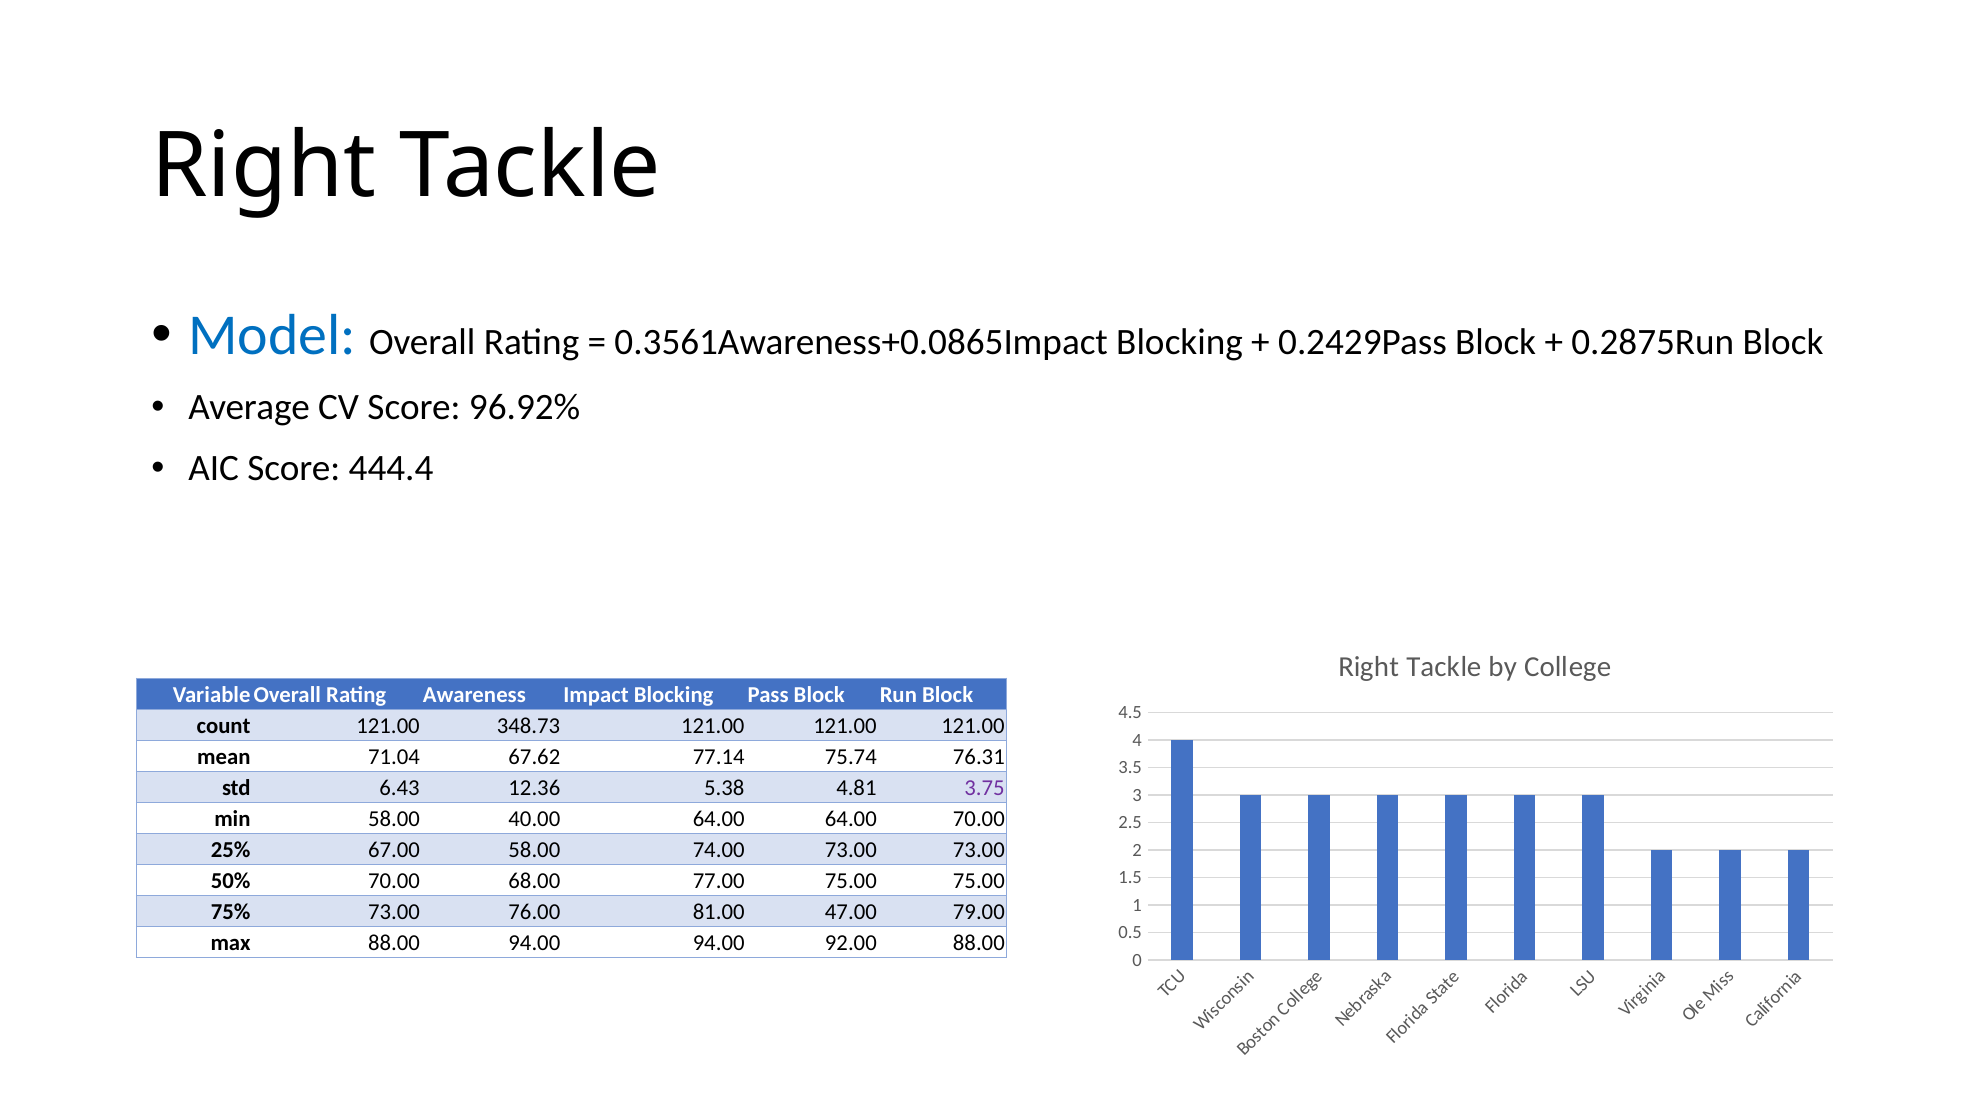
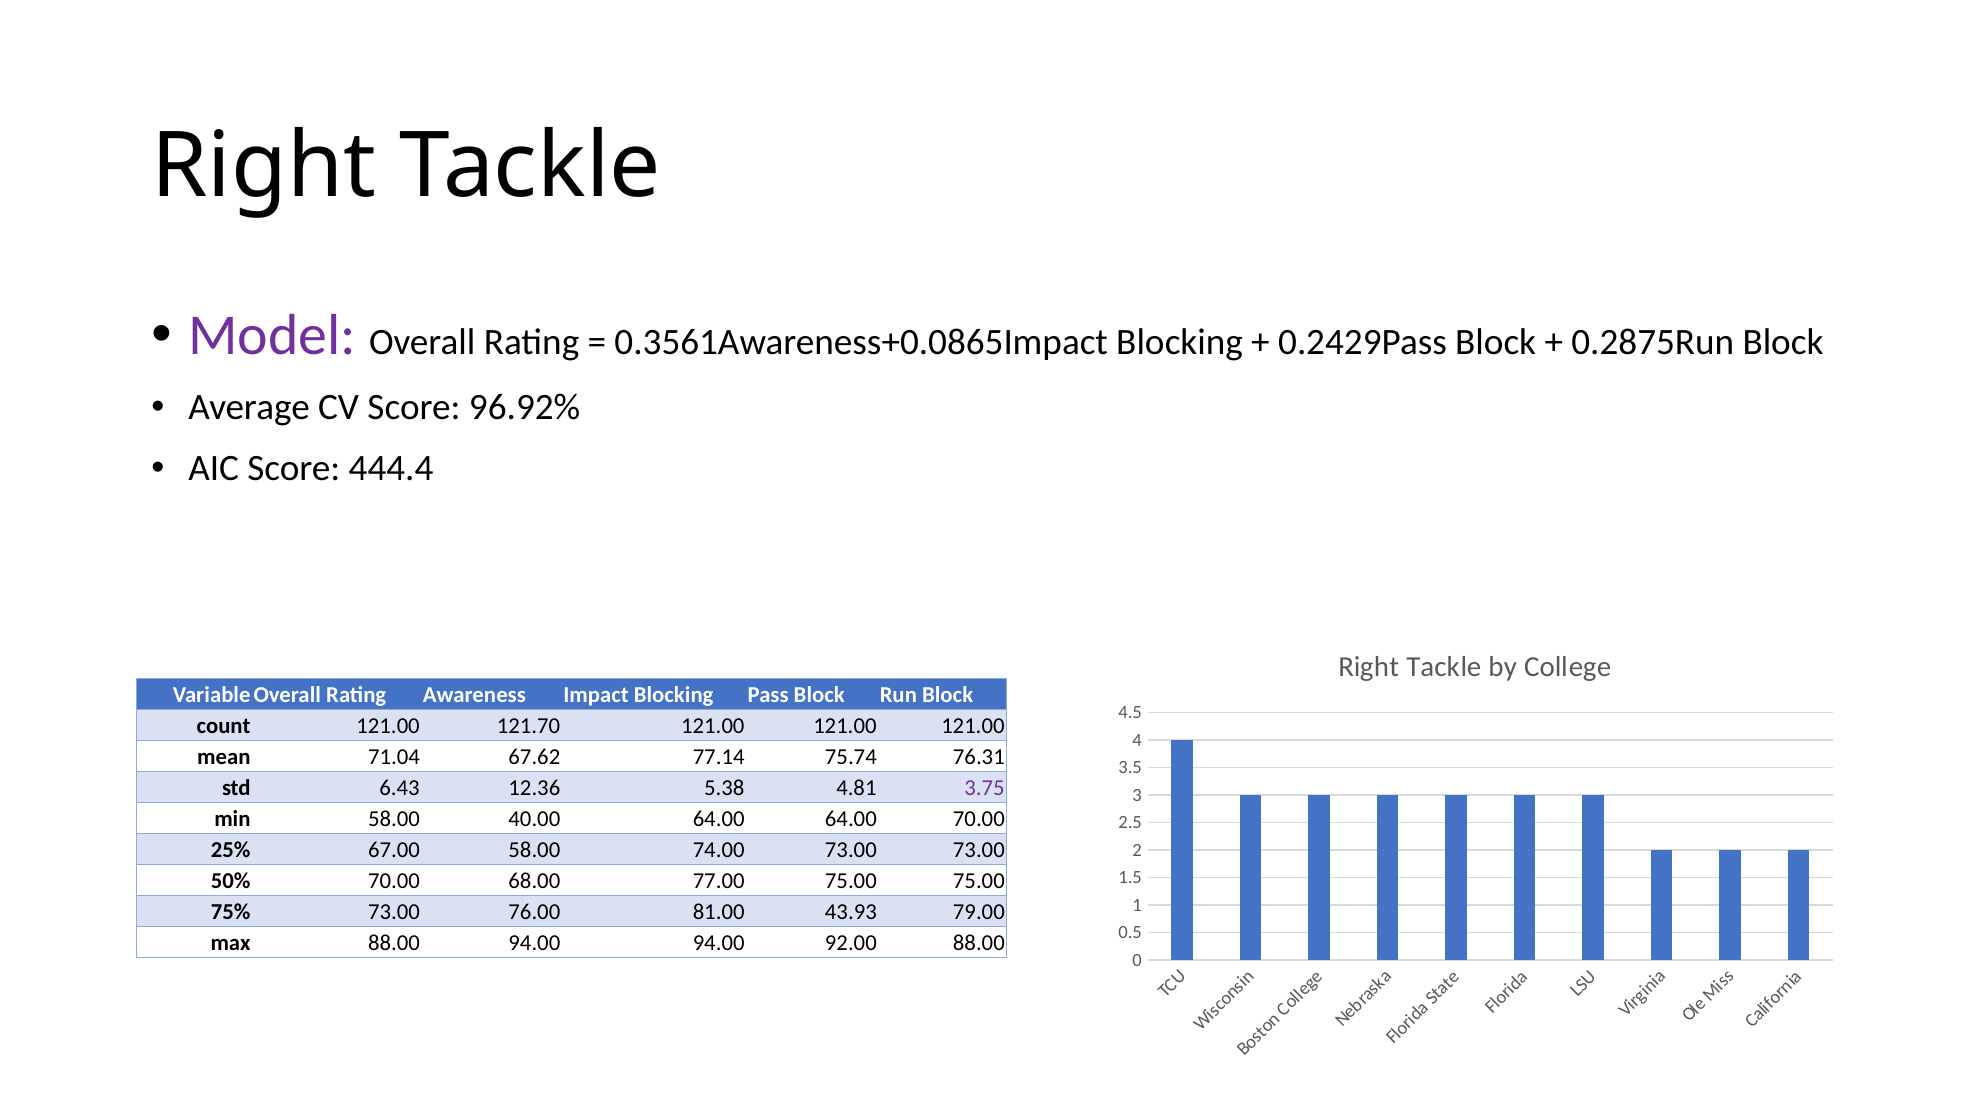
Model colour: blue -> purple (272, 335)
348.73: 348.73 -> 121.70 (528, 726)
47.00: 47.00 -> 43.93 (851, 912)
